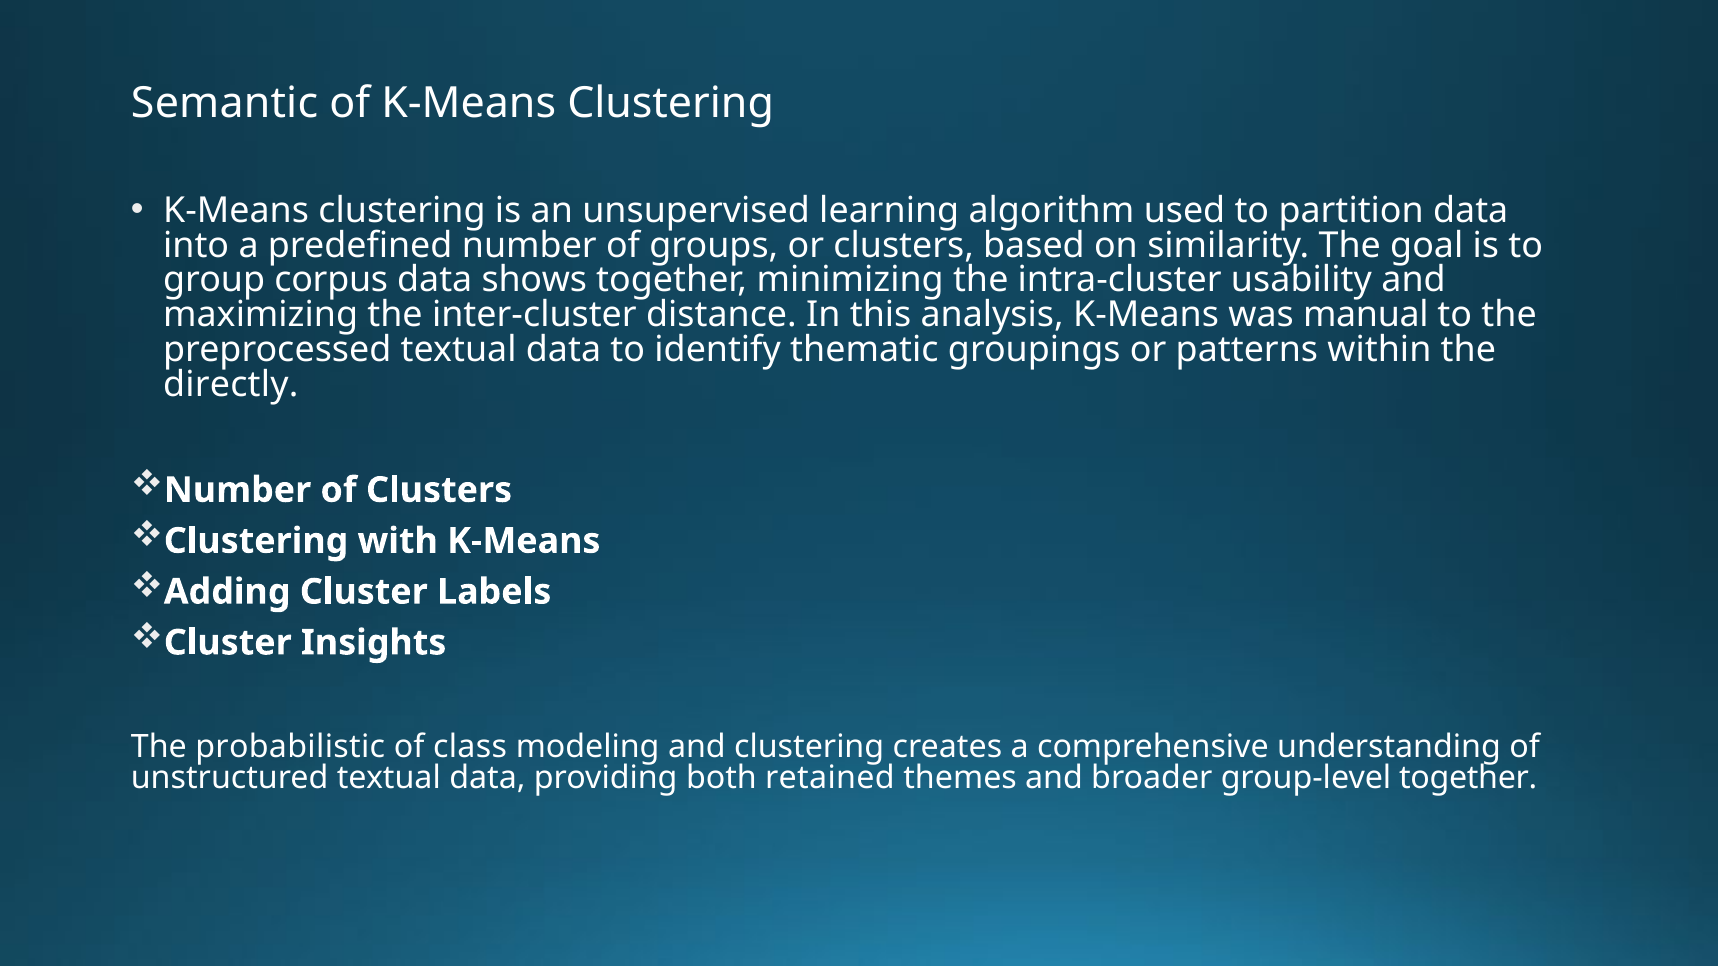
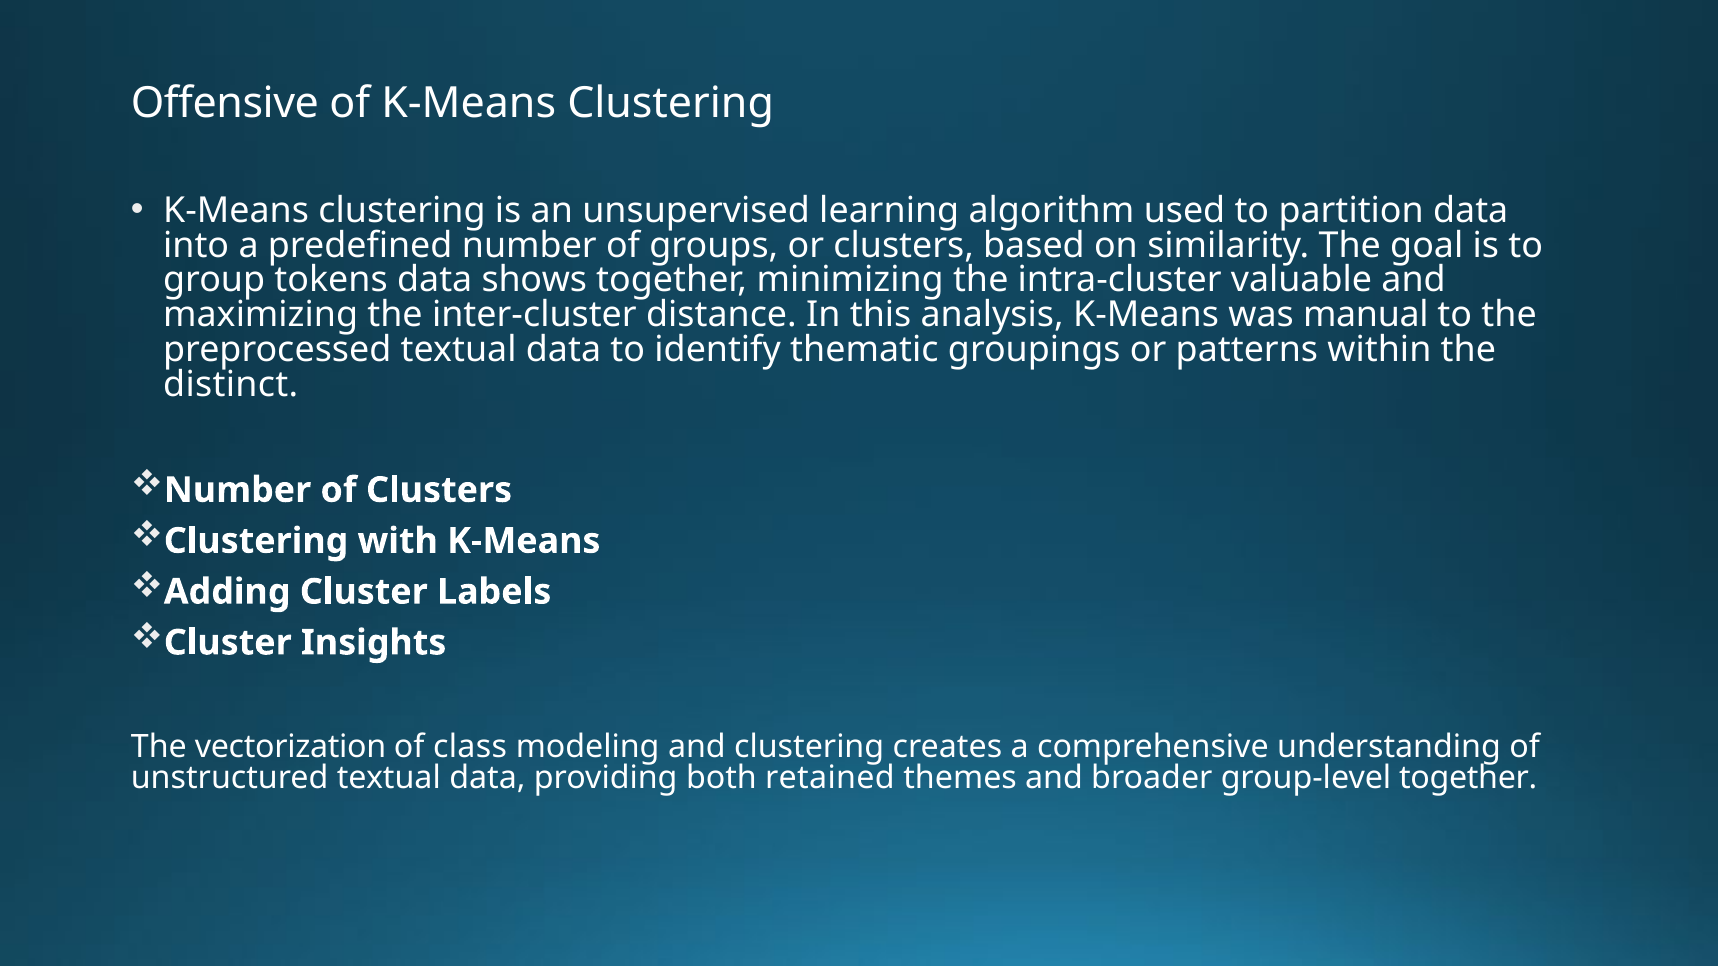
Semantic: Semantic -> Offensive (225, 104)
corpus: corpus -> tokens (331, 280)
usability: usability -> valuable (1301, 280)
directly: directly -> distinct (231, 385)
probabilistic: probabilistic -> vectorization (291, 747)
